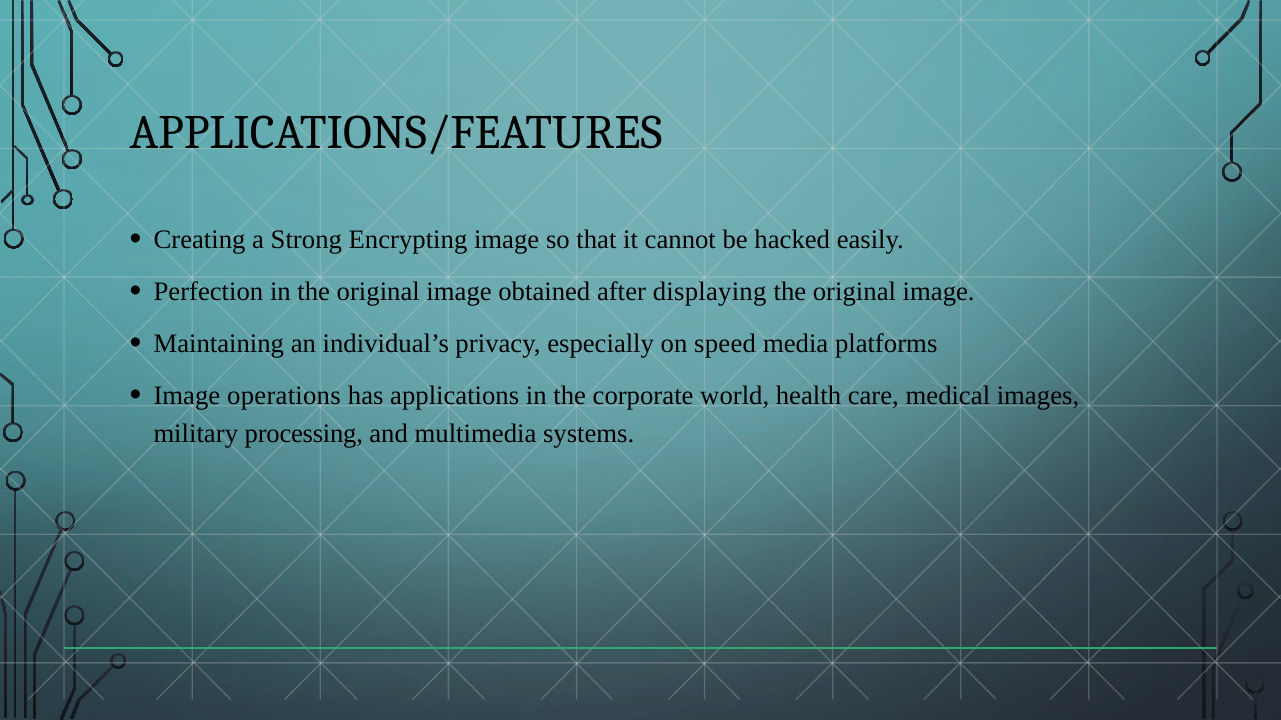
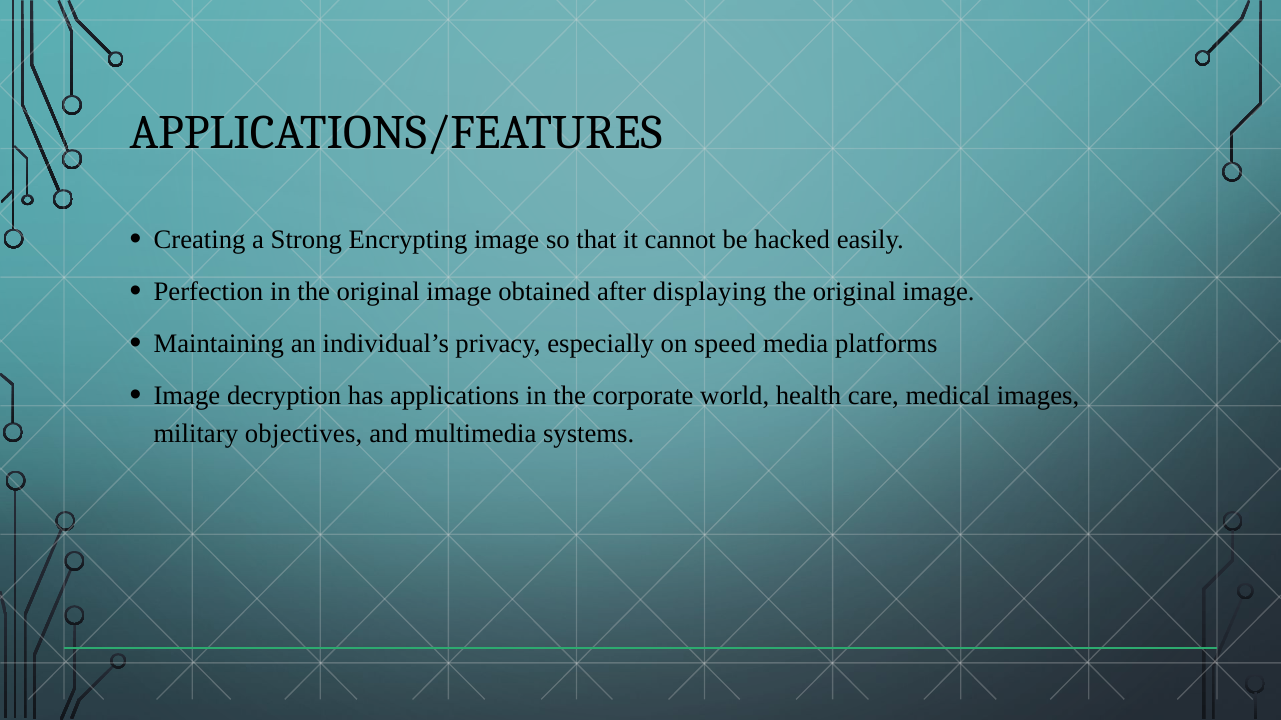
operations: operations -> decryption (284, 396)
processing: processing -> objectives (304, 434)
